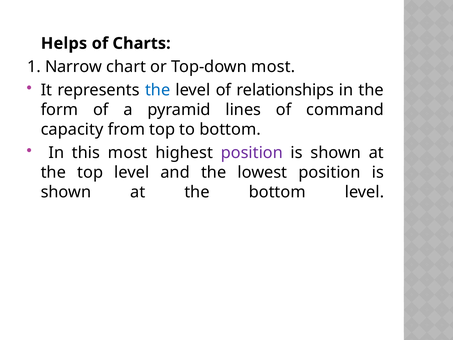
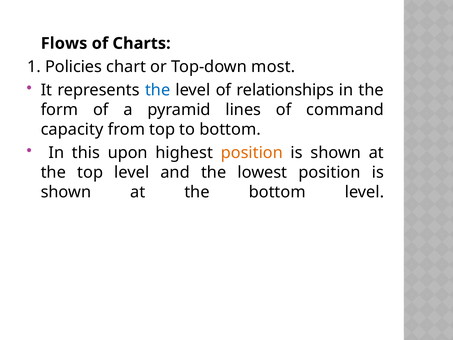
Helps: Helps -> Flows (64, 43)
Narrow: Narrow -> Policies (74, 67)
this most: most -> upon (128, 153)
position colour: purple -> orange (252, 153)
